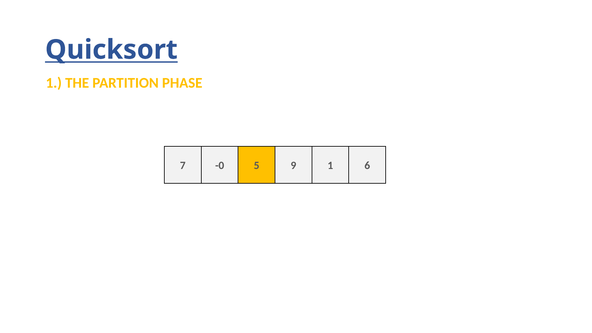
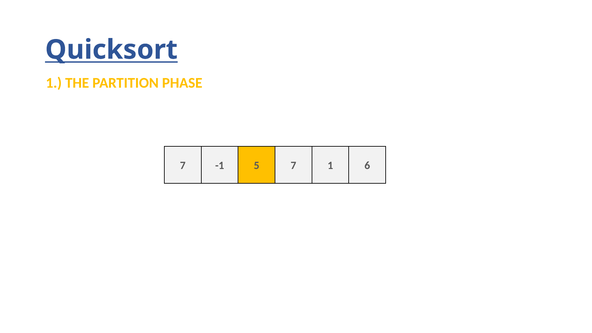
-0: -0 -> -1 (220, 166)
5 9: 9 -> 7 (293, 166)
